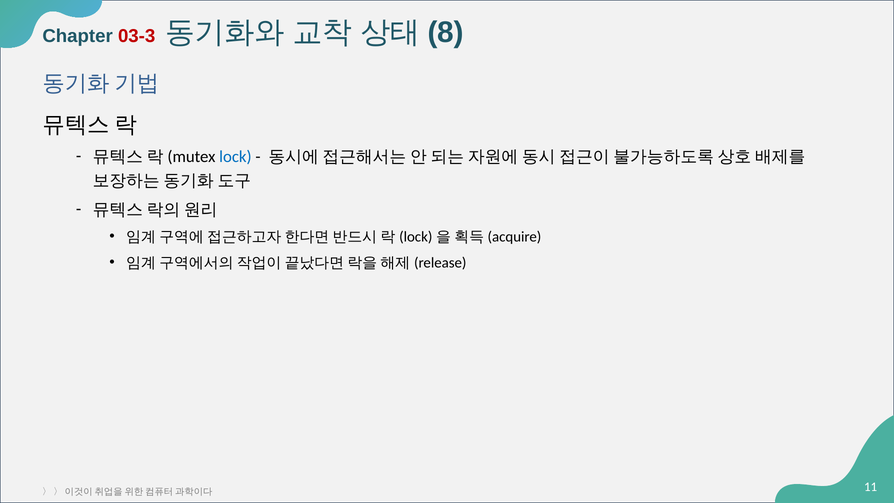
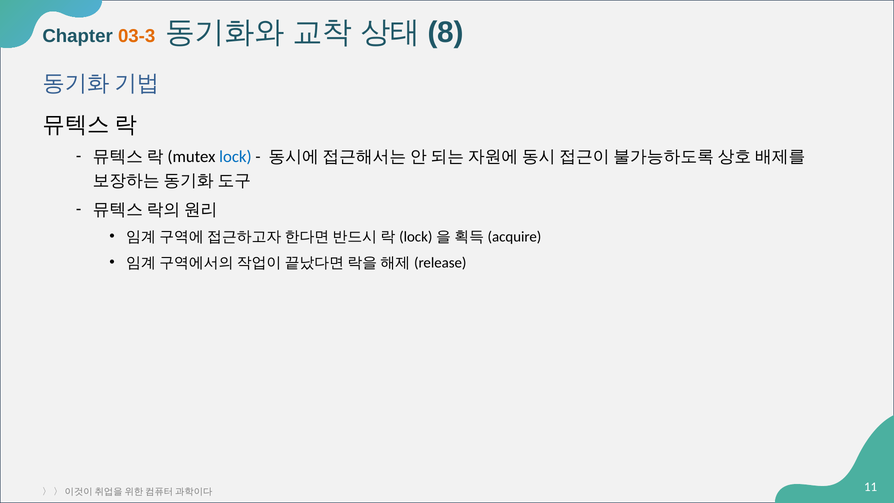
03-3 colour: red -> orange (137, 36)
